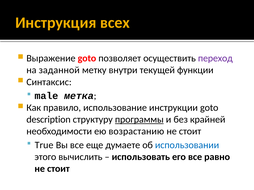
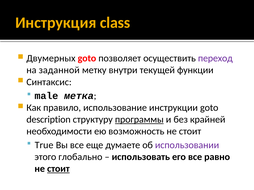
всех: всех -> class (115, 23)
Выражение: Выражение -> Двумерных (51, 58)
возрастанию: возрастанию -> возможность (136, 132)
использовании colour: blue -> purple (187, 145)
вычислить: вычислить -> глобально (80, 157)
стоит underline: none -> present (58, 169)
